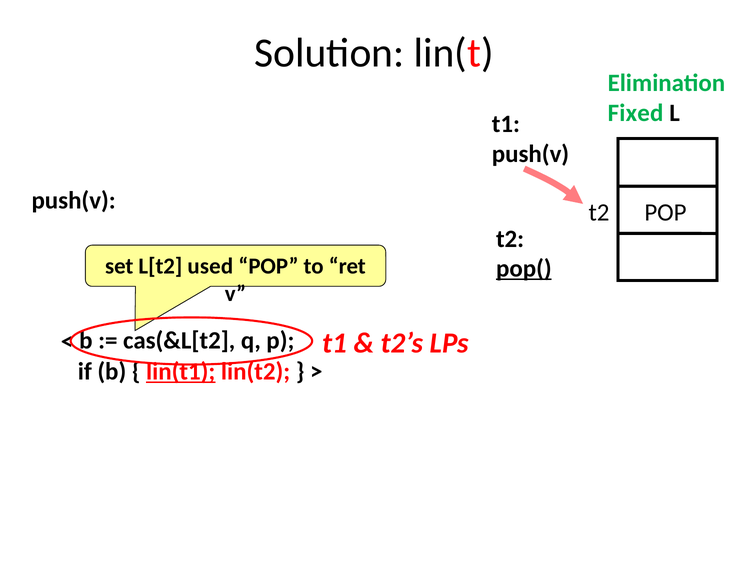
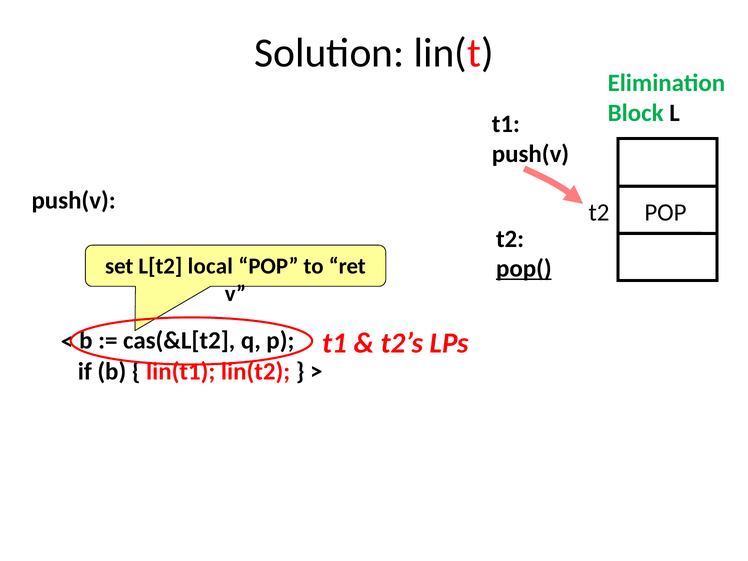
Fixed: Fixed -> Block (636, 113)
used: used -> local (210, 266)
lin(t1 underline: present -> none (181, 371)
